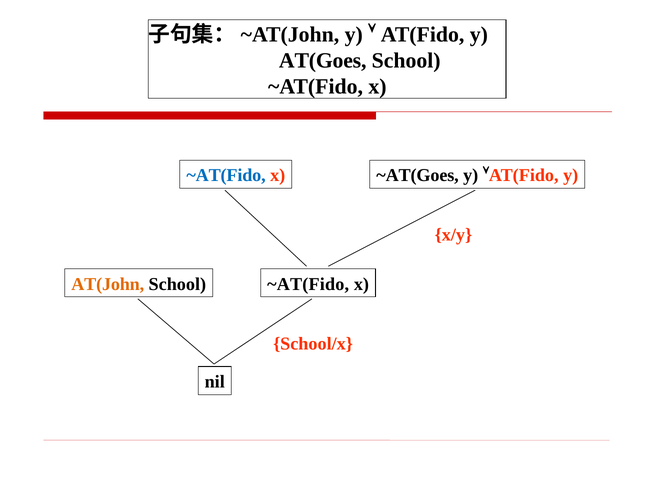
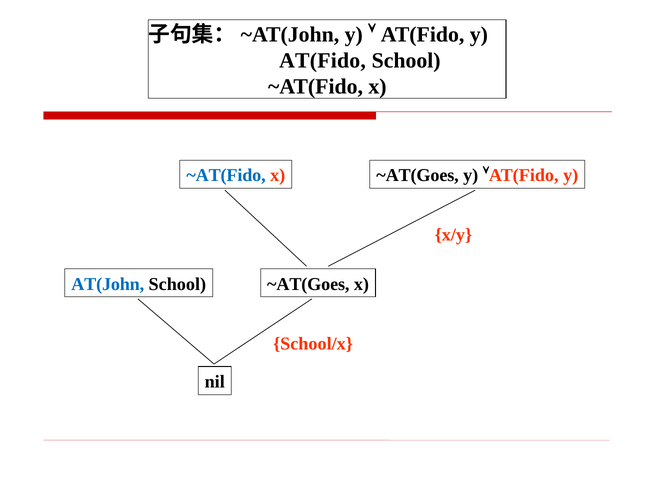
AT(Goes: AT(Goes -> AT(Fido (323, 61)
AT(John colour: orange -> blue (108, 285)
~AT(Fido: ~AT(Fido -> ~AT(Goes (308, 285)
